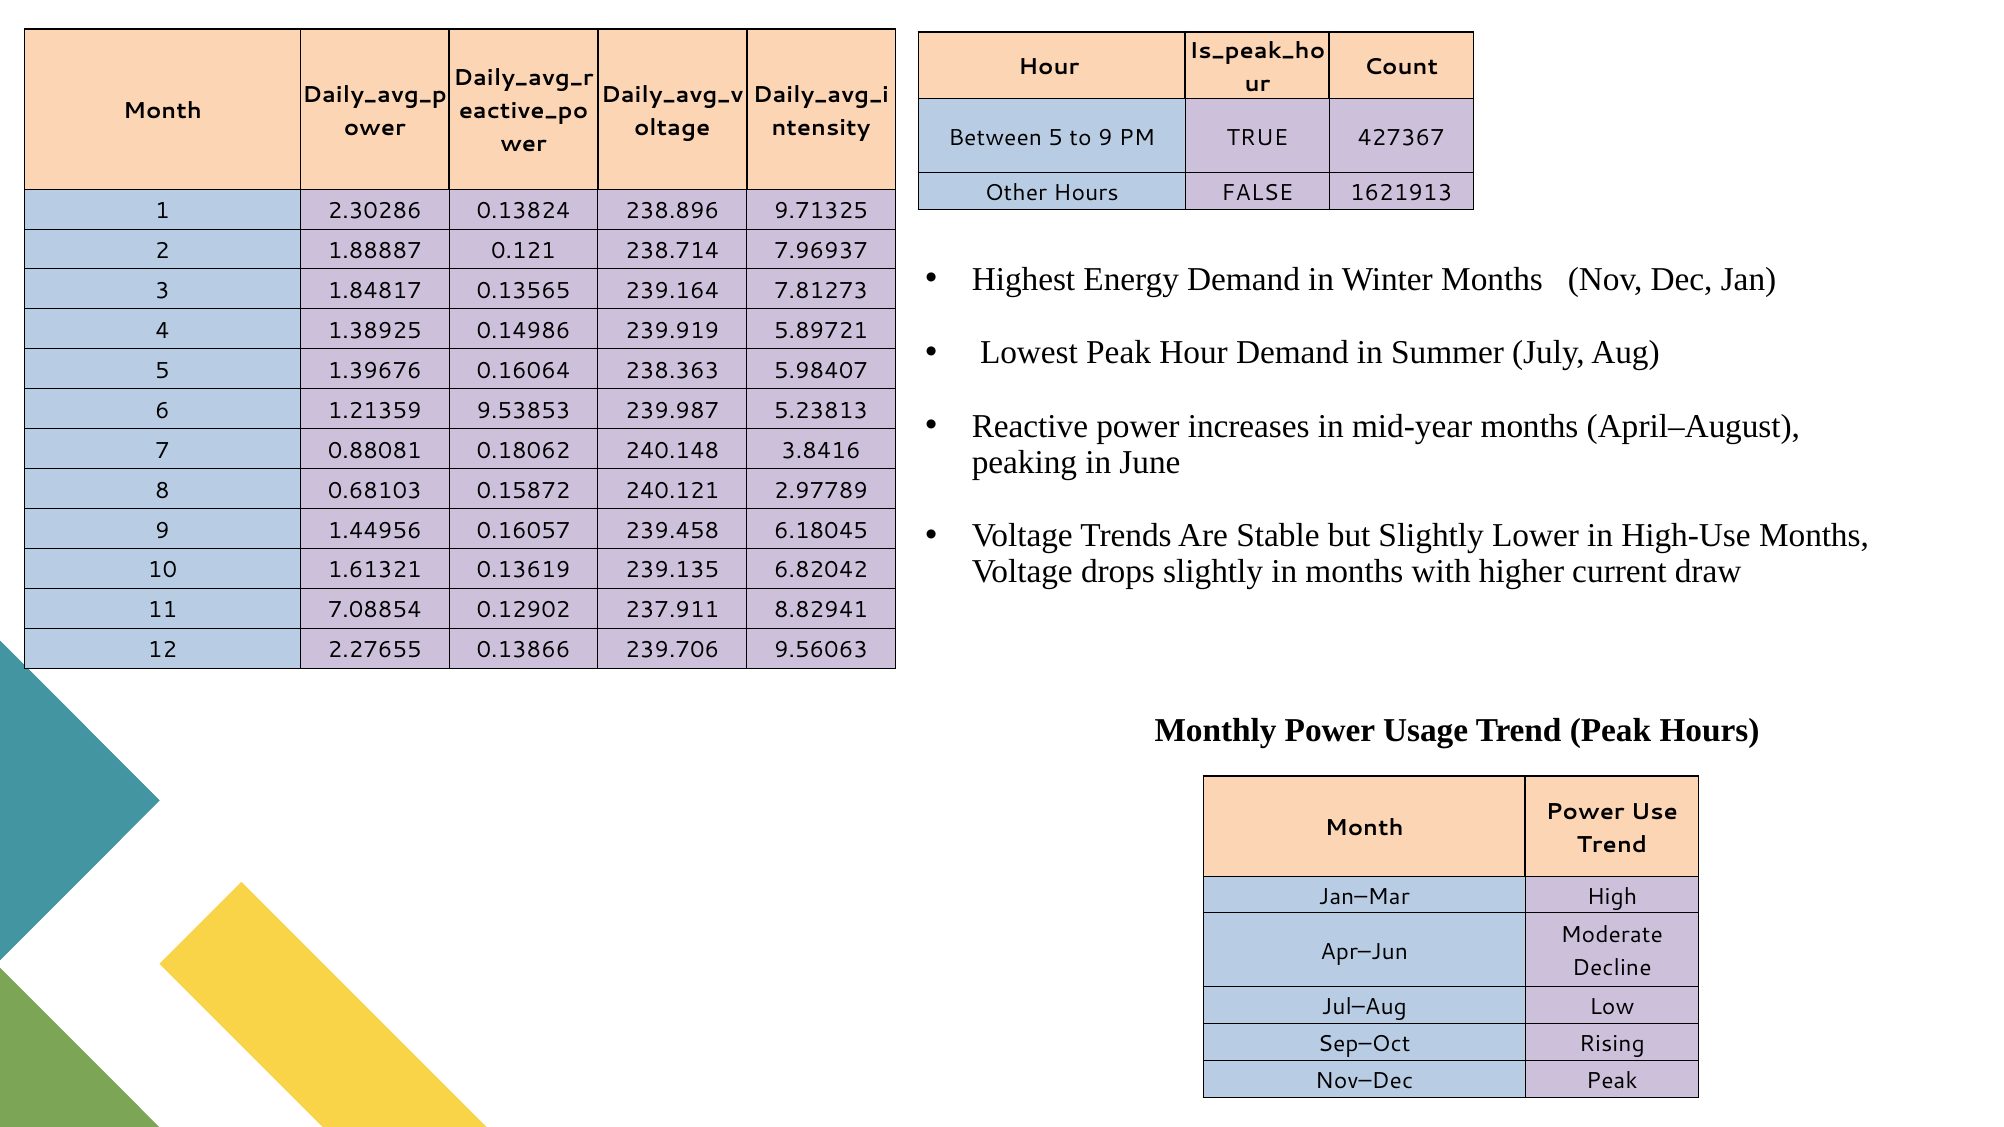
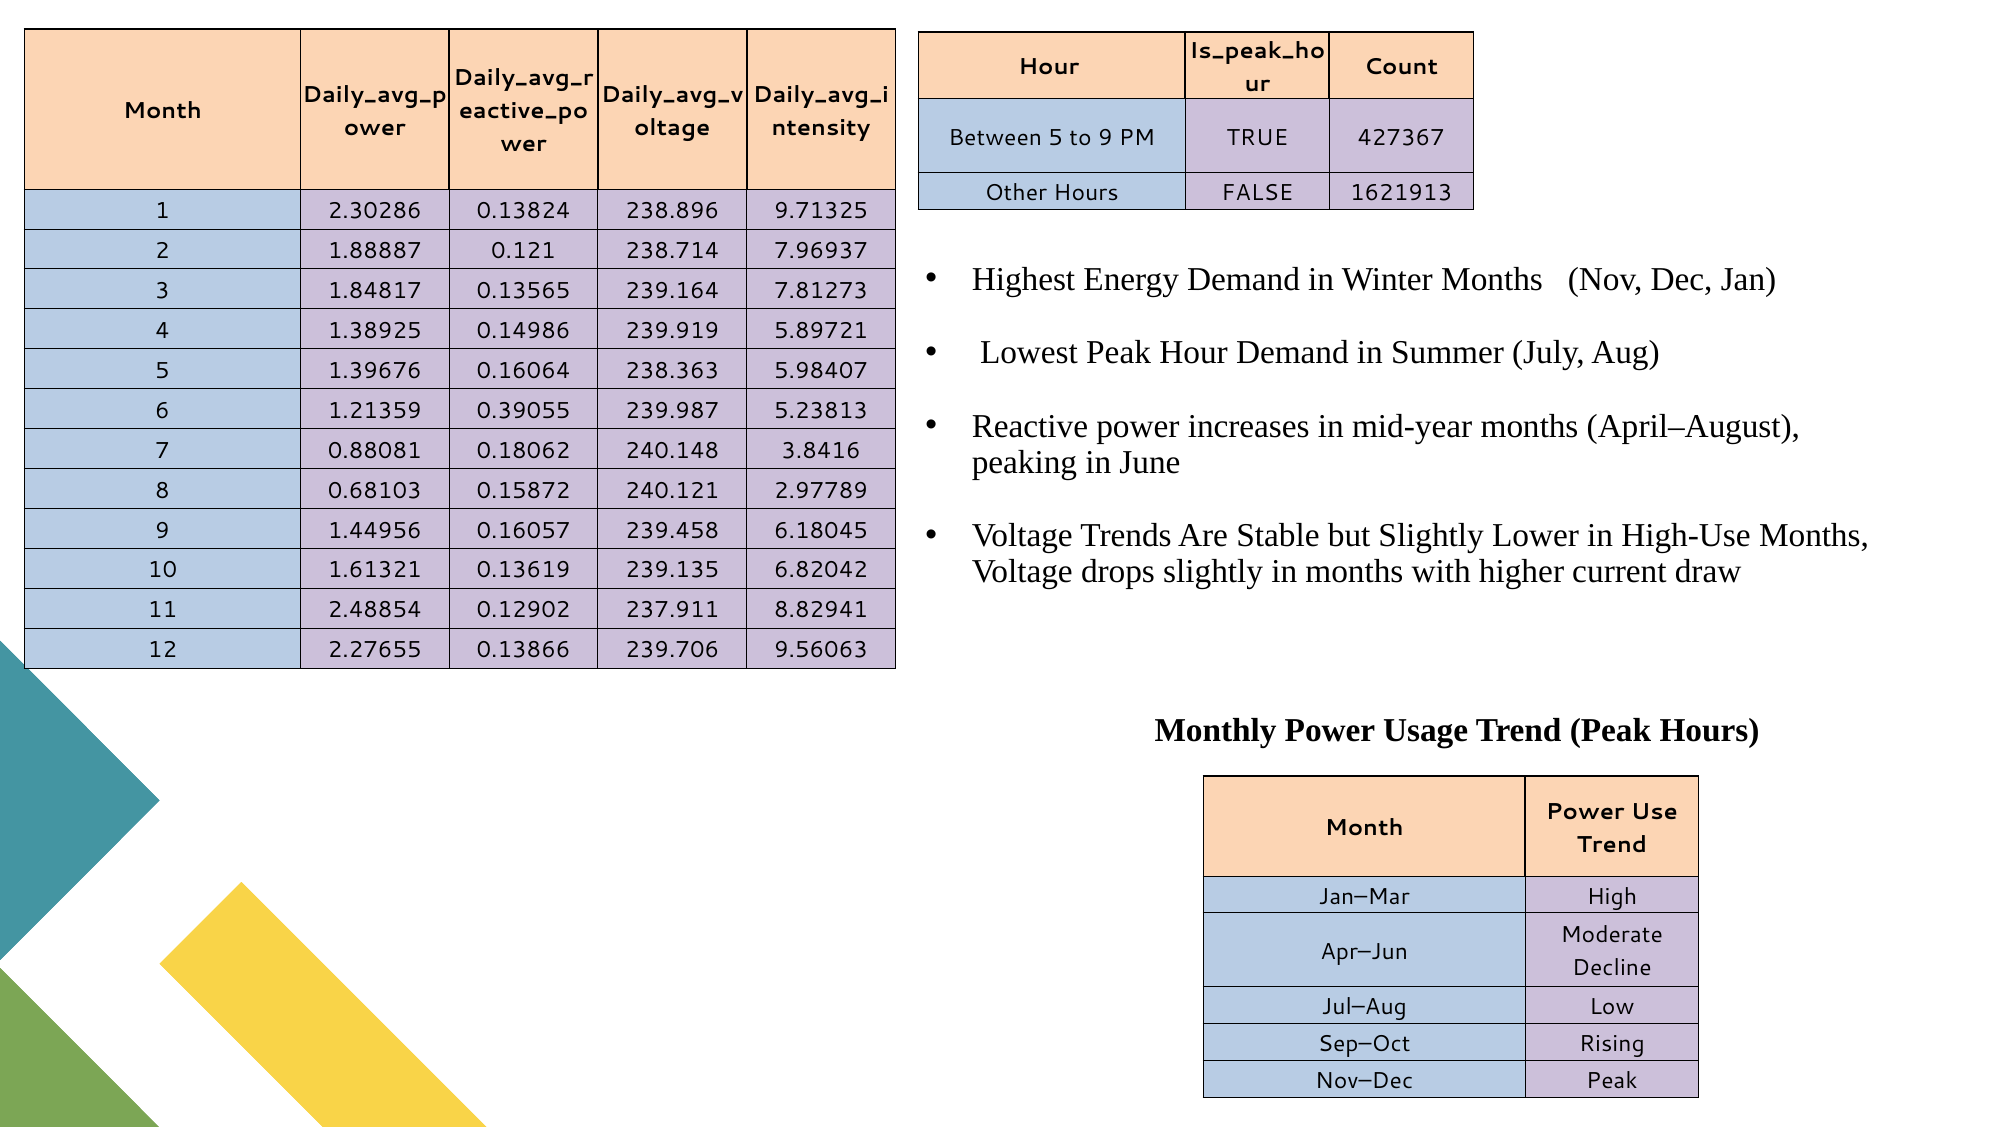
9.53853: 9.53853 -> 0.39055 (524, 411)
7.08854: 7.08854 -> 2.48854 (375, 610)
